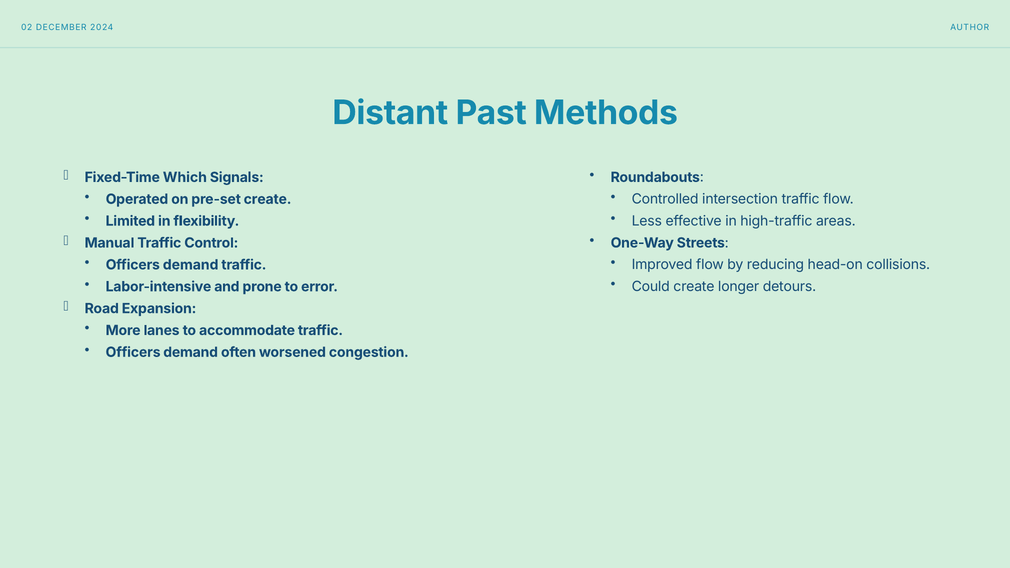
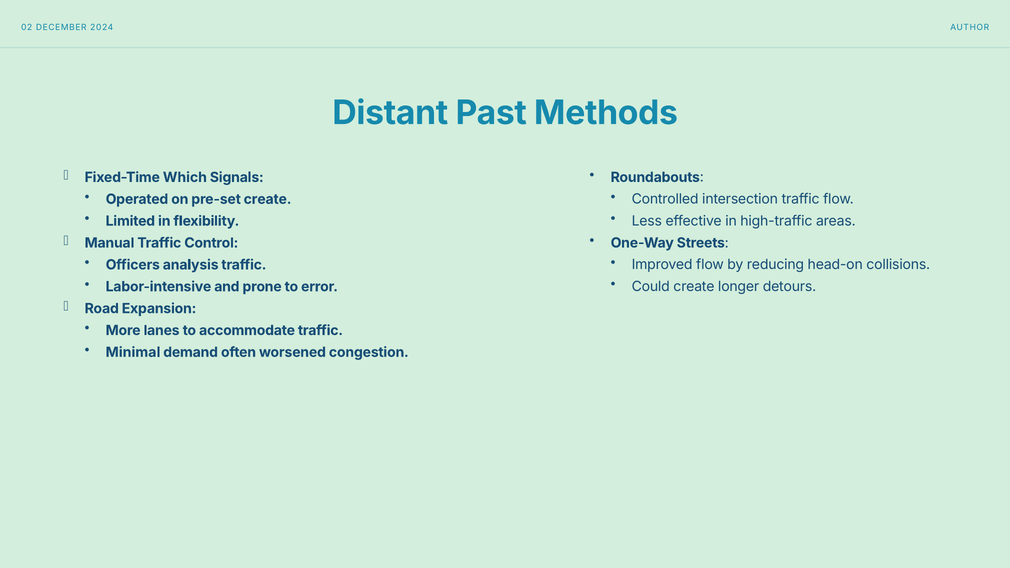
demand: demand -> analysis (191, 265)
Officers: Officers -> Minimal (133, 352)
